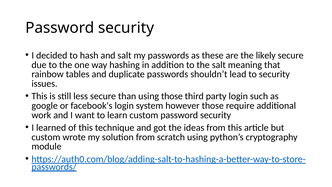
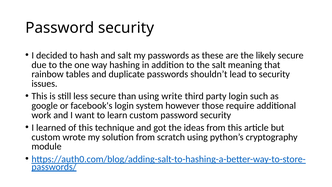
using those: those -> write (172, 96)
